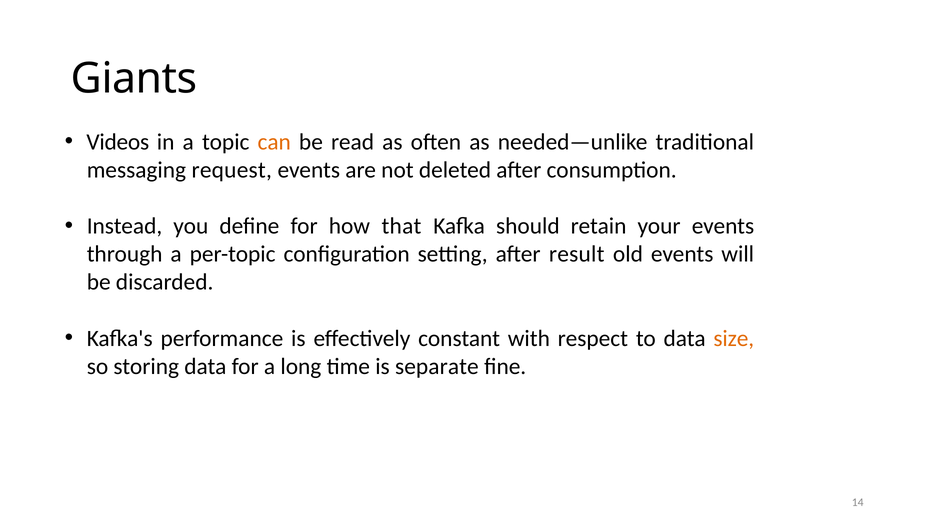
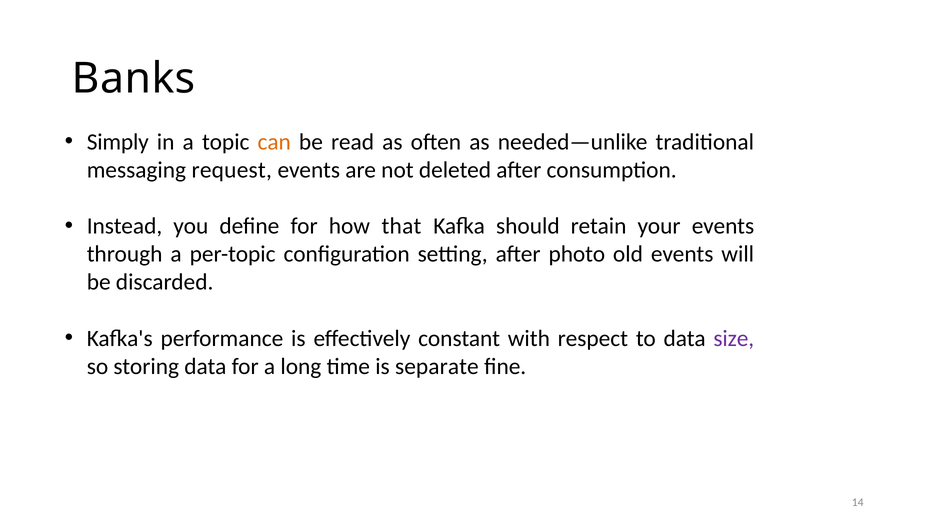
Giants: Giants -> Banks (134, 79)
Videos: Videos -> Simply (118, 142)
result: result -> photo (577, 254)
size colour: orange -> purple (734, 338)
